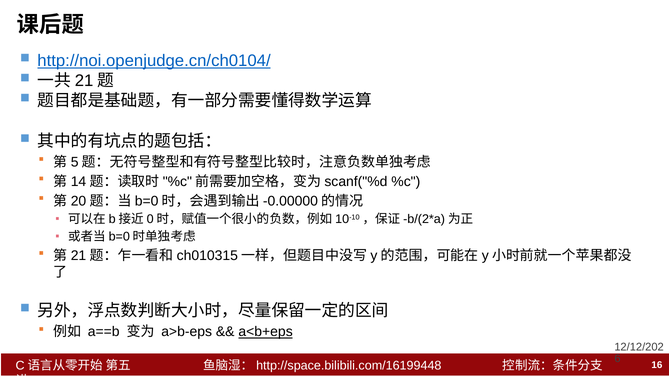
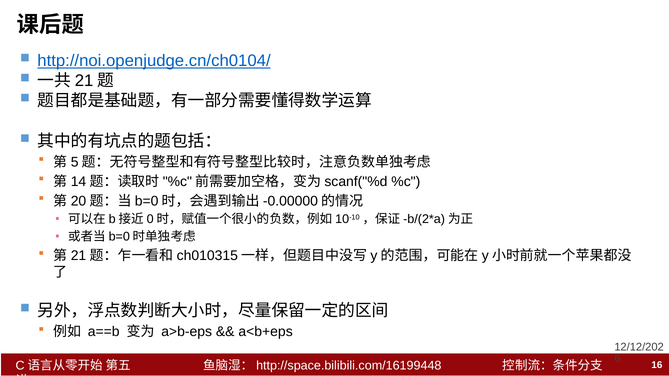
a<b+eps underline: present -> none (266, 332)
